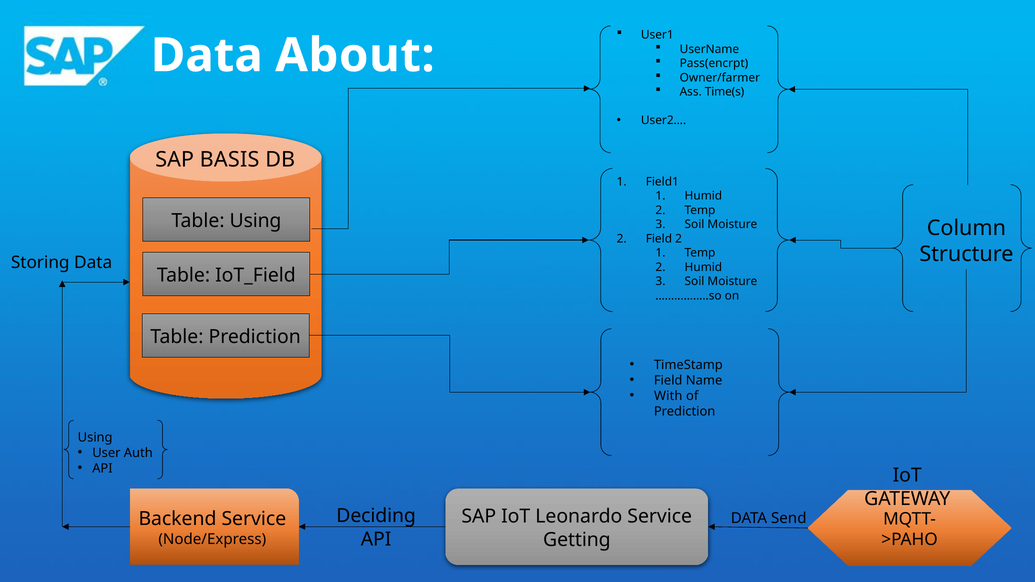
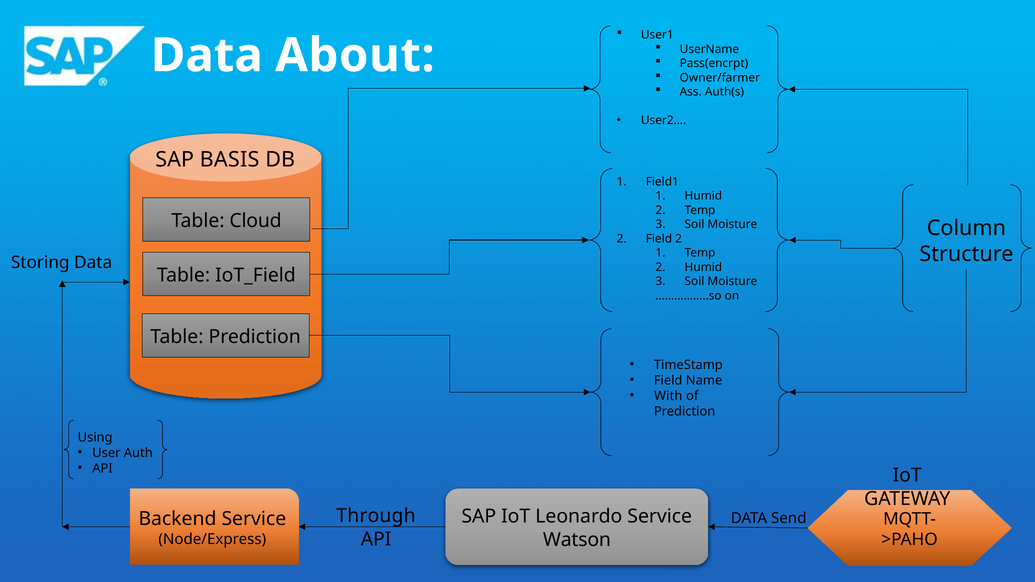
Time(s: Time(s -> Auth(s (724, 92)
Table Using: Using -> Cloud (256, 221)
Deciding: Deciding -> Through (376, 516)
Getting: Getting -> Watson (577, 540)
